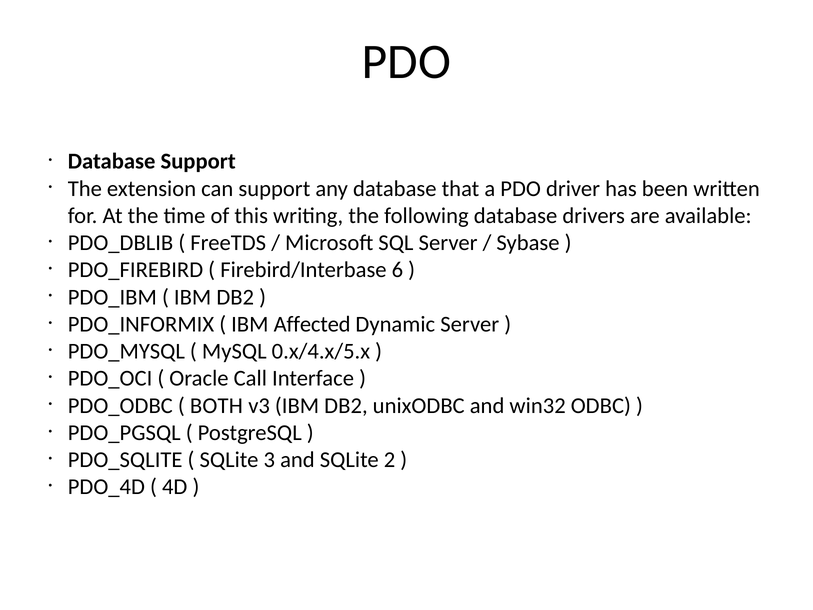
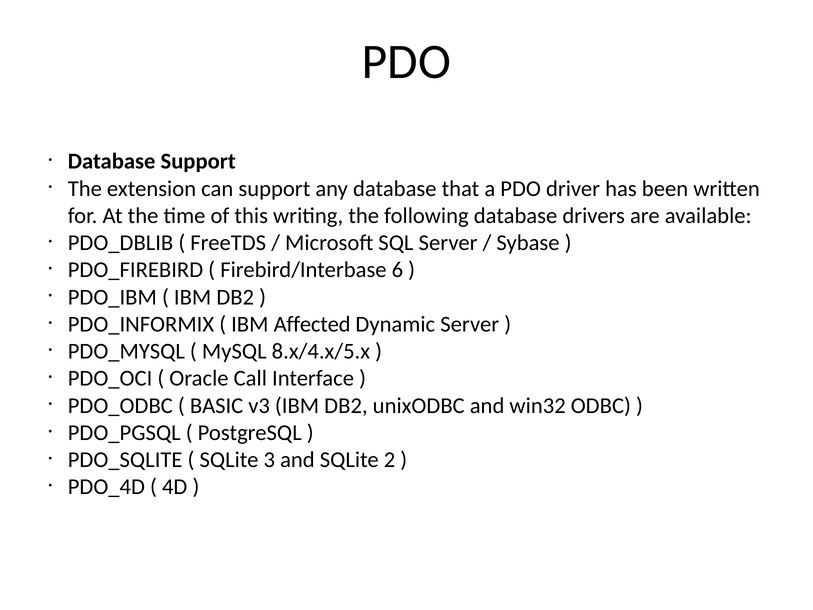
0.x/4.x/5.x: 0.x/4.x/5.x -> 8.x/4.x/5.x (321, 351)
BOTH: BOTH -> BASIC (217, 405)
